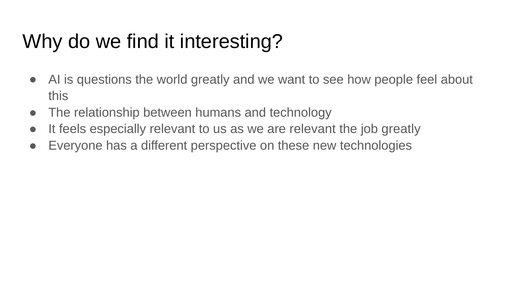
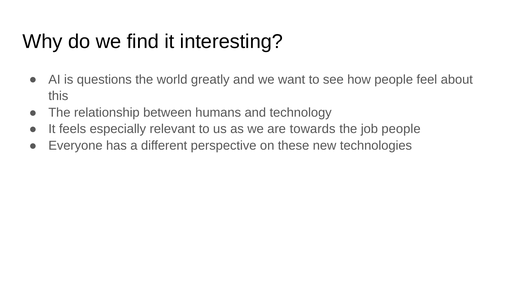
are relevant: relevant -> towards (313, 129)
job greatly: greatly -> people (401, 129)
